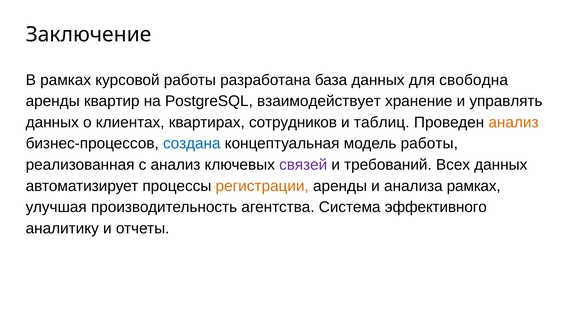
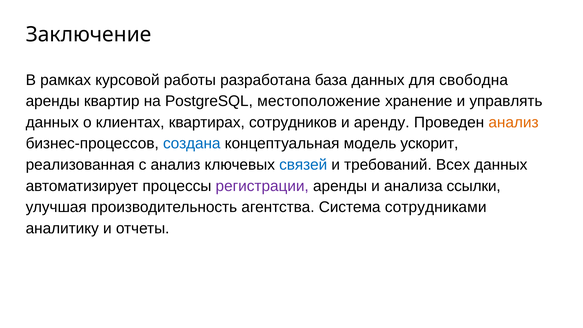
взаимодействует: взаимодействует -> местоположение (319, 101)
таблиц: таблиц -> аренду (382, 122)
модель работы: работы -> ускорит (429, 144)
связей colour: purple -> blue (303, 165)
регистрации colour: orange -> purple (262, 186)
анализа рамках: рамках -> ссылки (474, 186)
эффективного: эффективного -> сотрудниками (436, 207)
